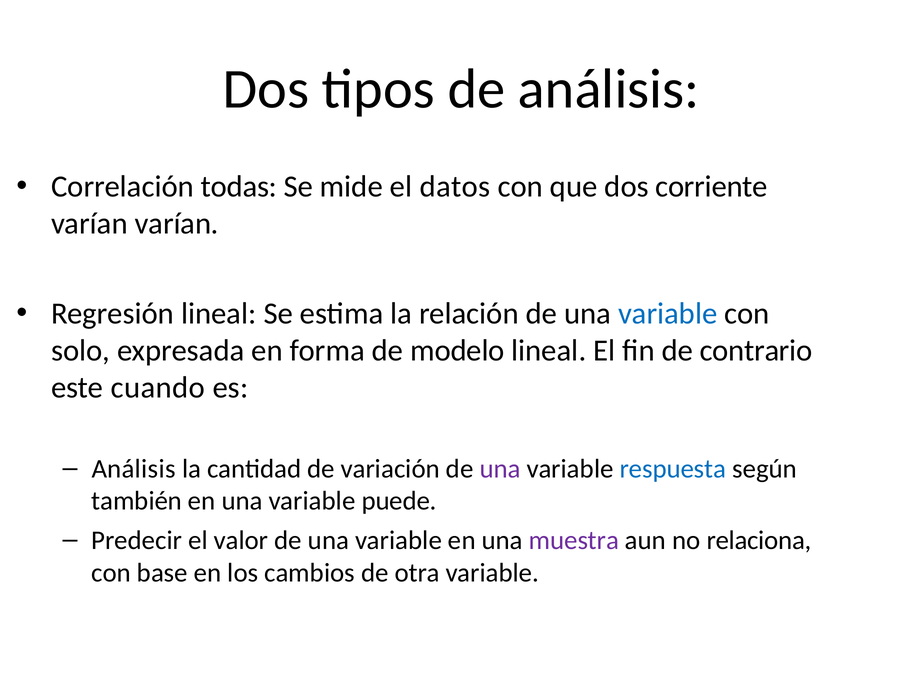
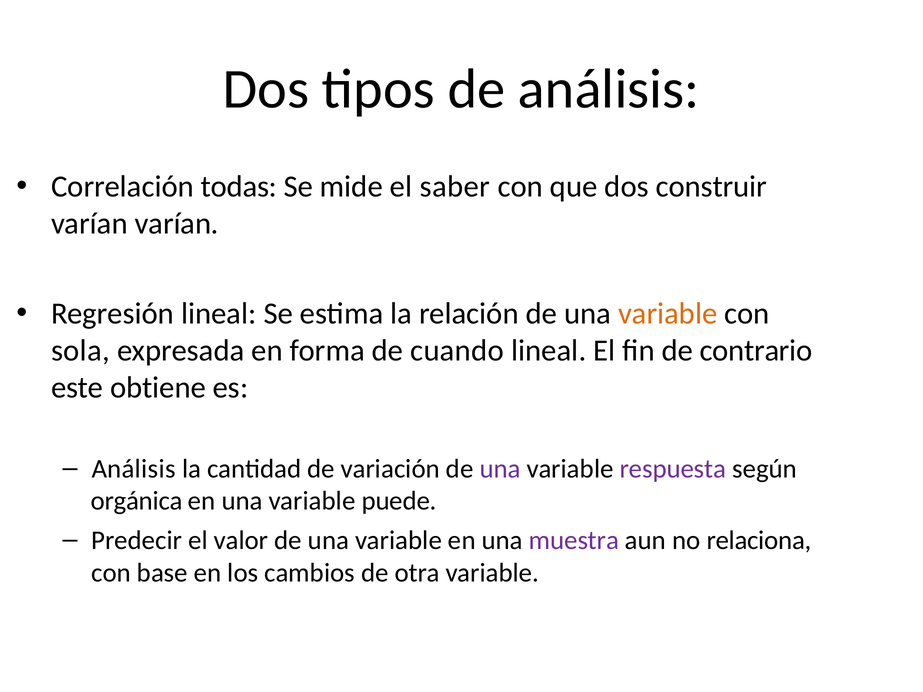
datos: datos -> saber (455, 187)
corriente: corriente -> construir (711, 187)
variable colour: blue -> orange (668, 314)
solo: solo -> sola (80, 351)
modelo: modelo -> cuando (457, 351)
cuando: cuando -> obtiene (158, 388)
respuesta colour: blue -> purple (673, 469)
también: también -> orgánica (137, 501)
